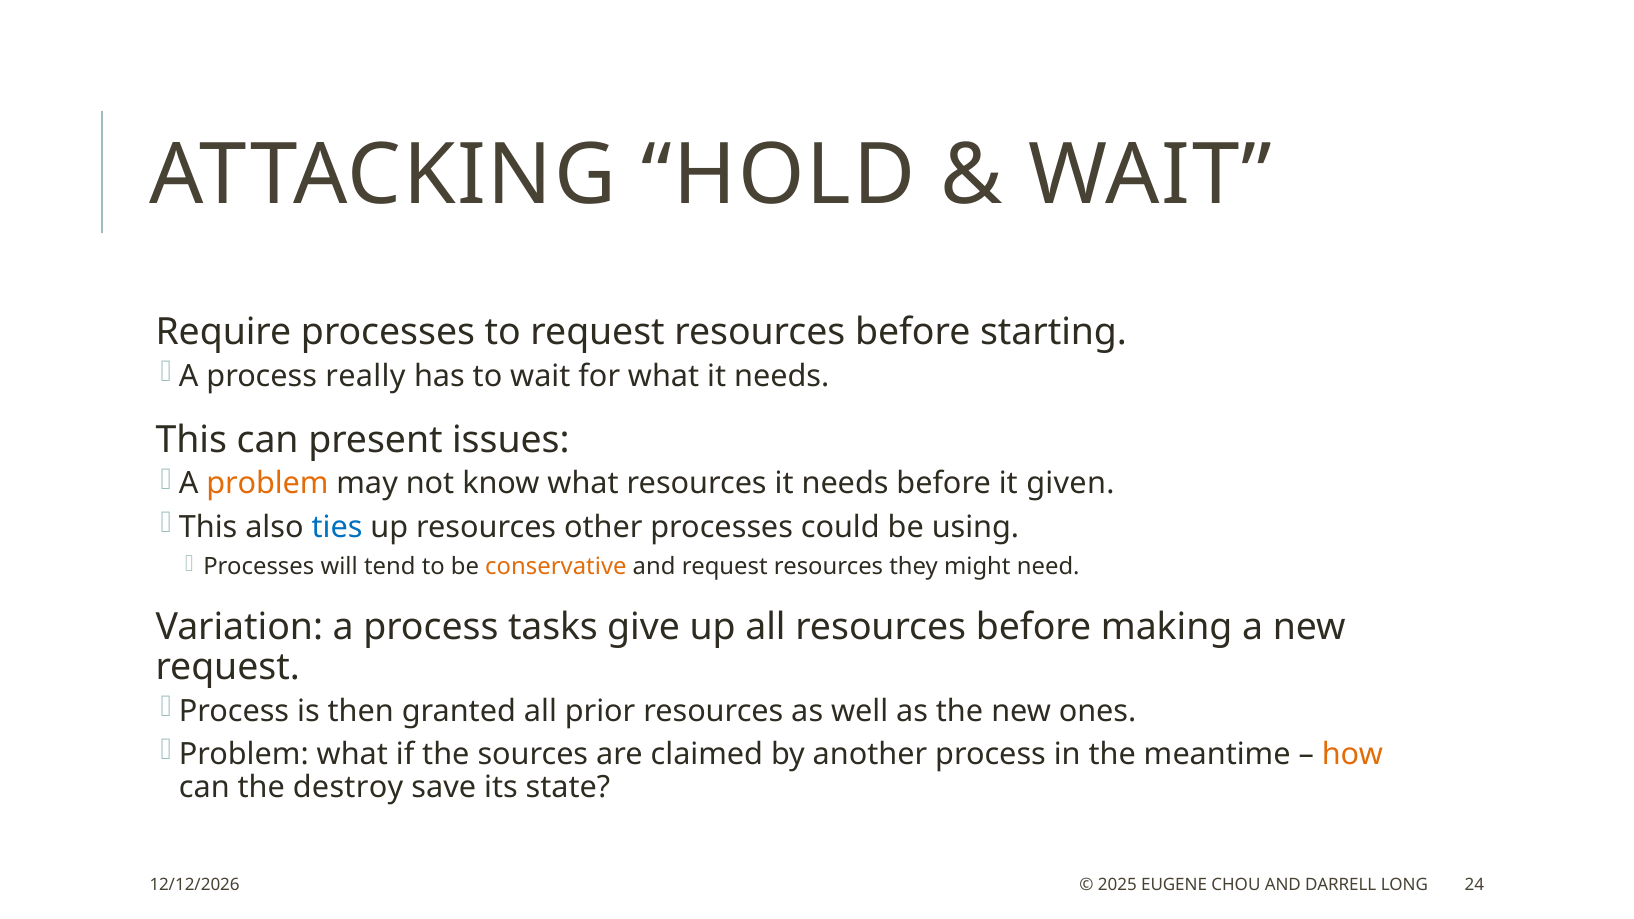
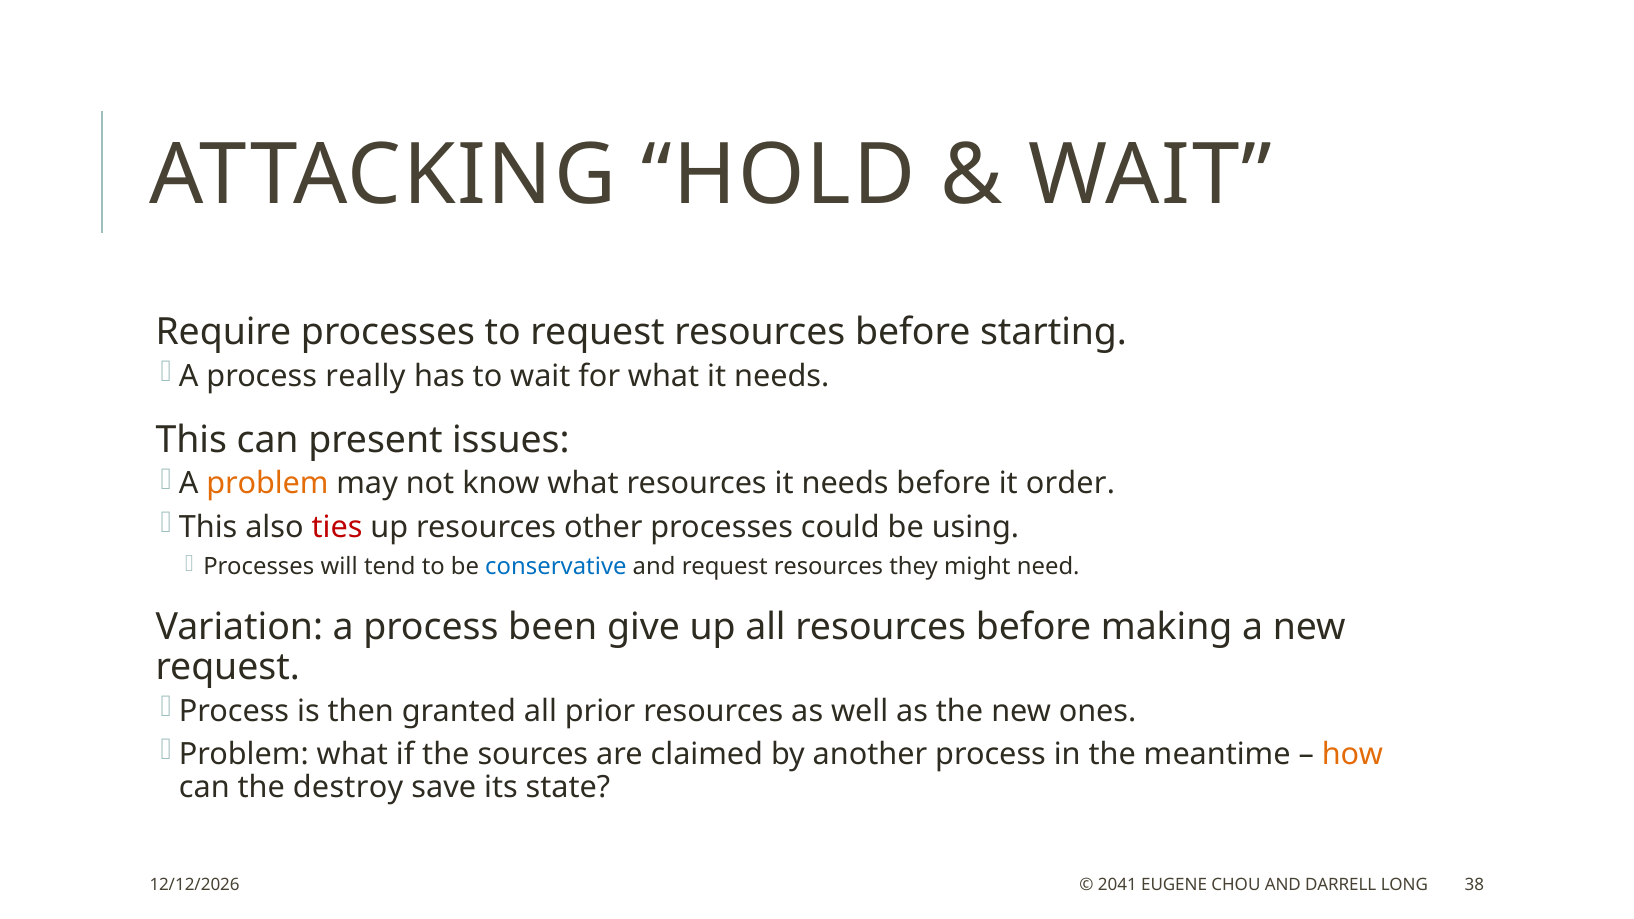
given: given -> order (1070, 484)
ties colour: blue -> red (337, 527)
conservative colour: orange -> blue (556, 567)
tasks: tasks -> been (553, 627)
2025: 2025 -> 2041 (1117, 885)
24: 24 -> 38 (1474, 885)
